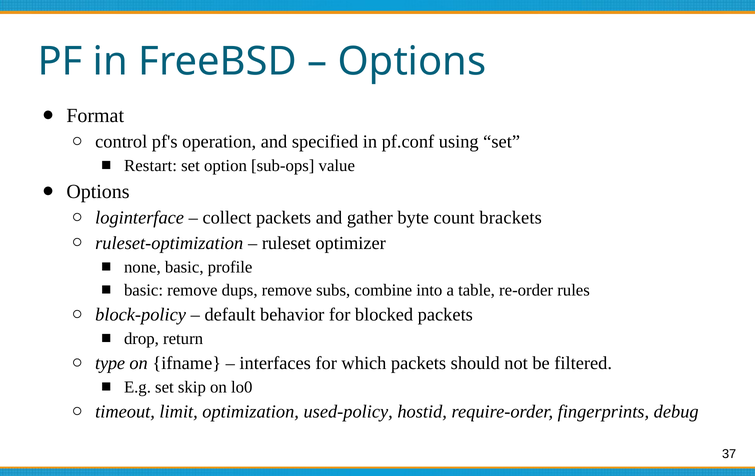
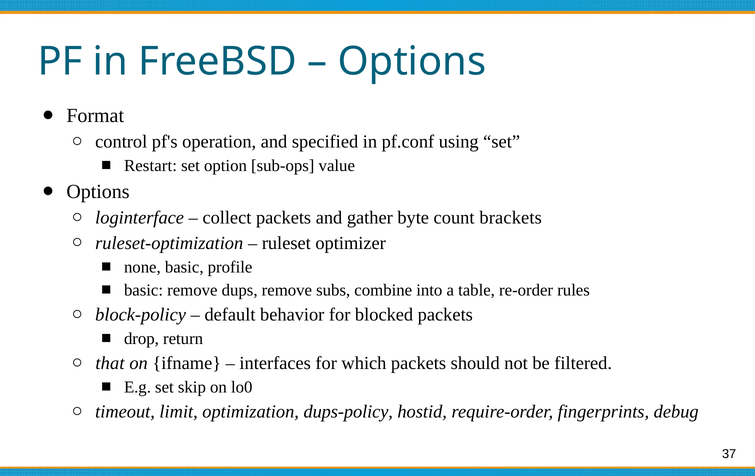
type: type -> that (110, 363)
used-policy: used-policy -> dups-policy (348, 411)
